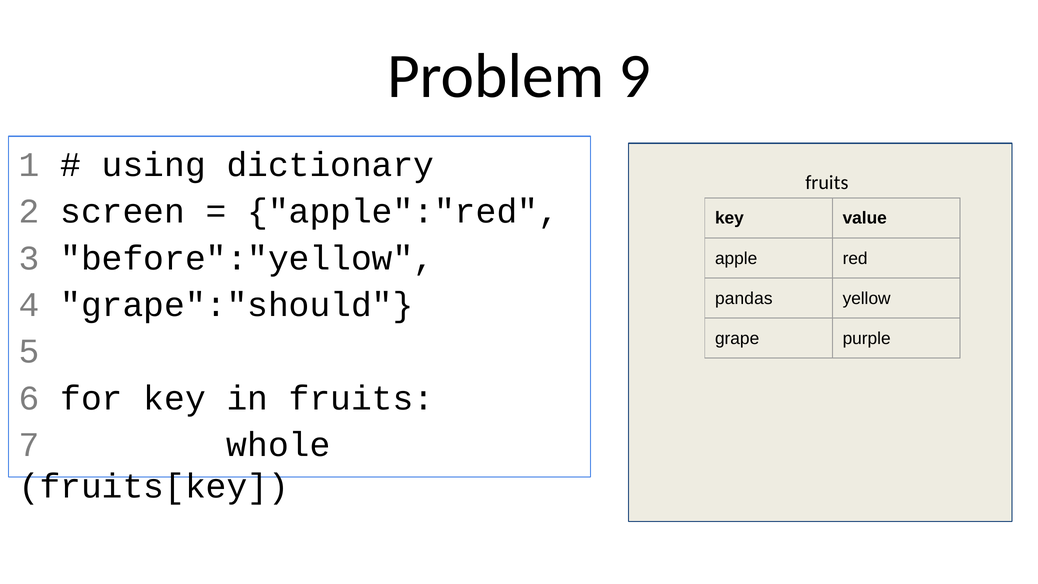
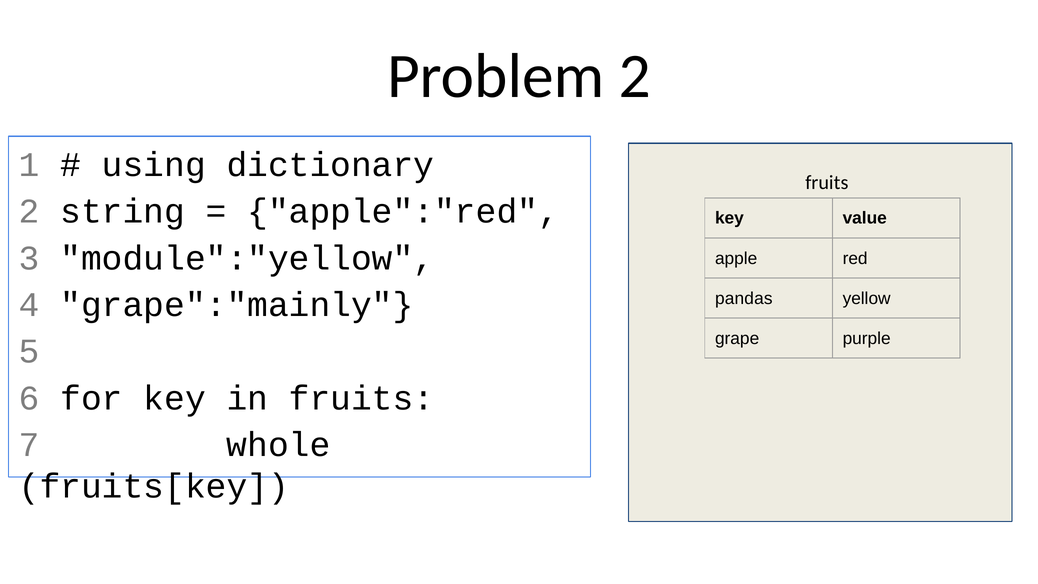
Problem 9: 9 -> 2 (635, 76)
screen: screen -> string (123, 211)
before":"yellow: before":"yellow -> module":"yellow (247, 258)
grape":"should: grape":"should -> grape":"mainly (237, 305)
